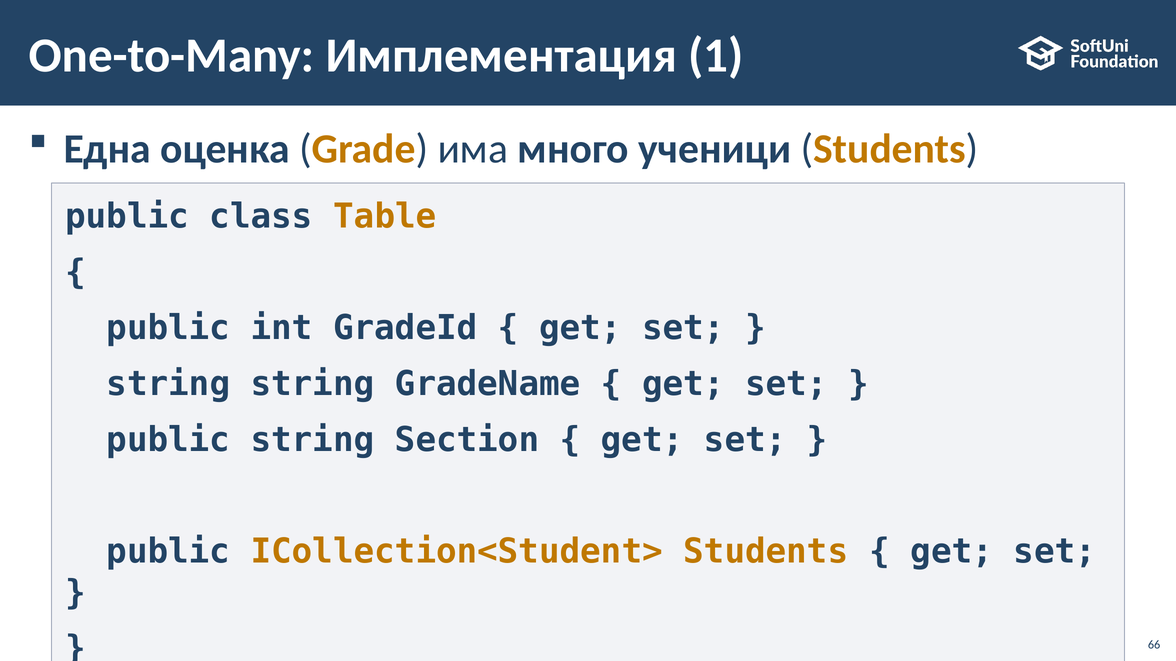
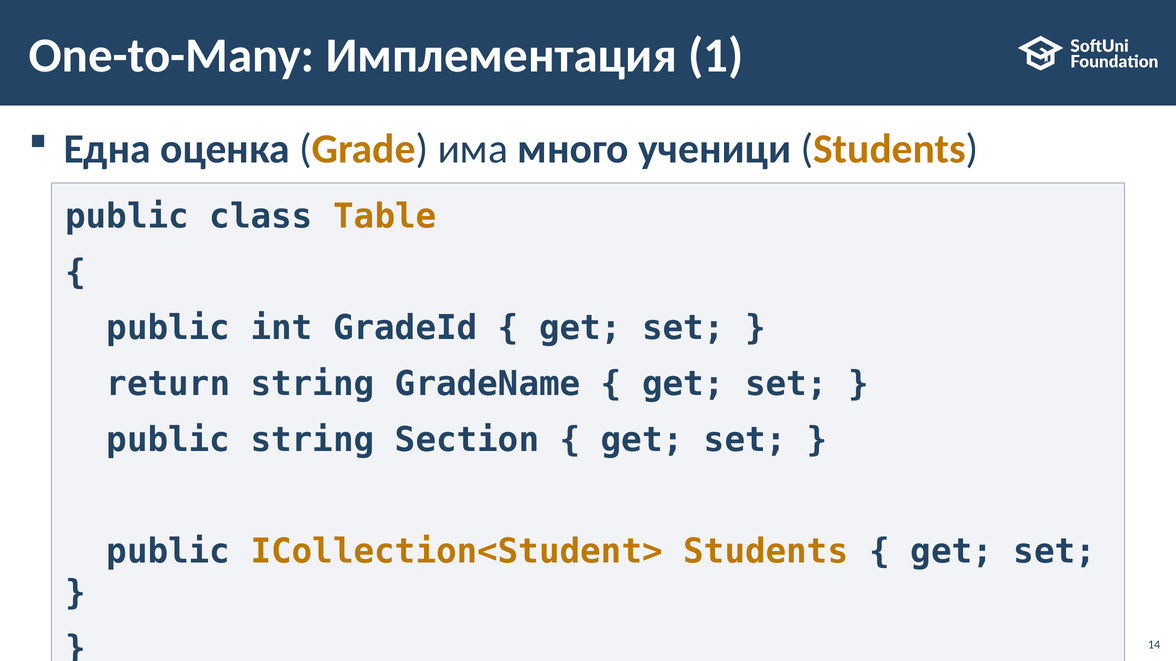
string: string -> return (168, 384)
66: 66 -> 14 (1154, 645)
